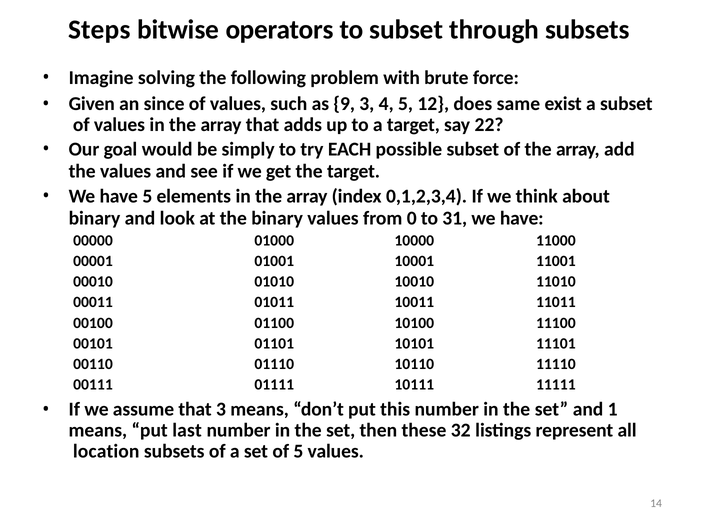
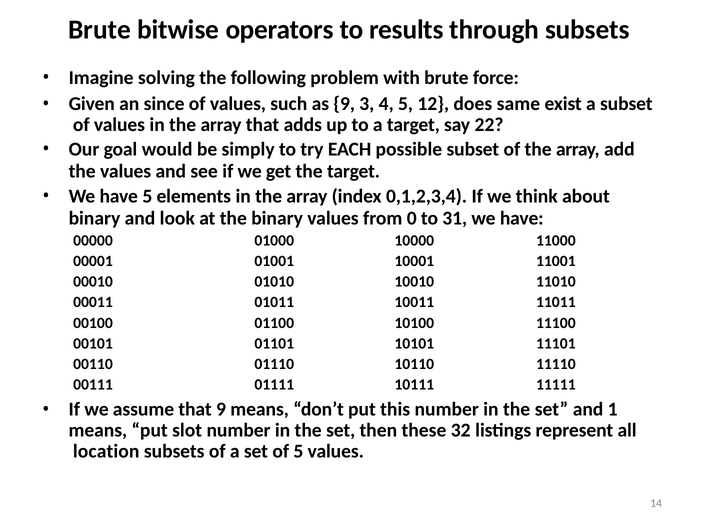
Steps: Steps -> Brute (100, 30)
to subset: subset -> results (406, 30)
that 3: 3 -> 9 (221, 409)
last: last -> slot (187, 430)
